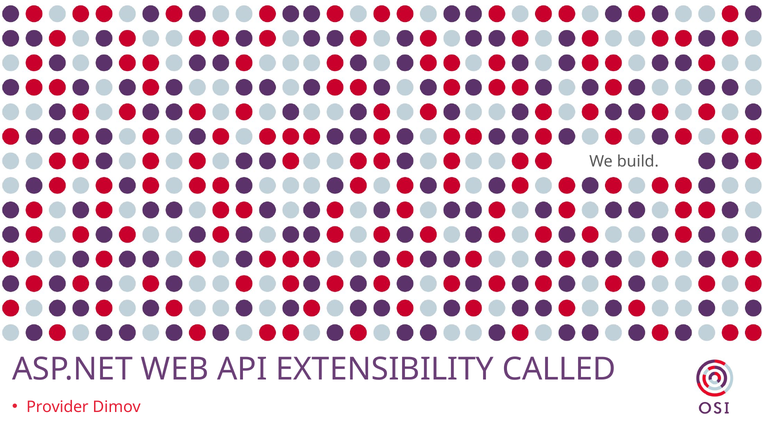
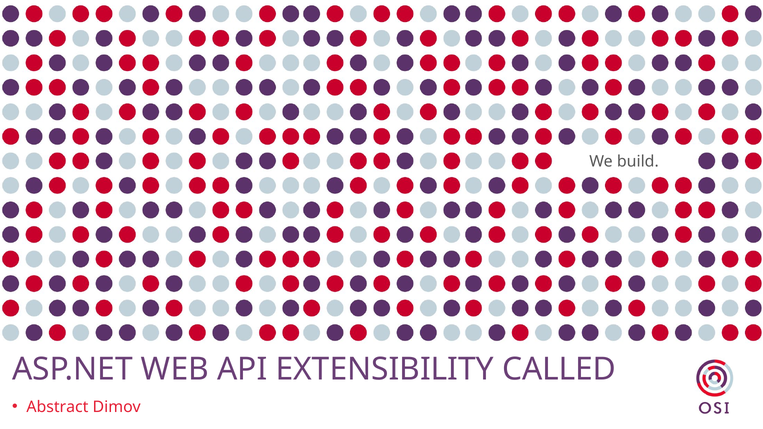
Provider: Provider -> Abstract (57, 407)
